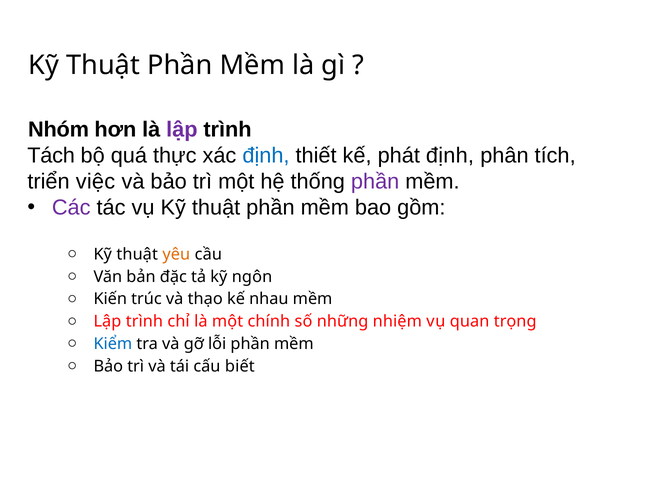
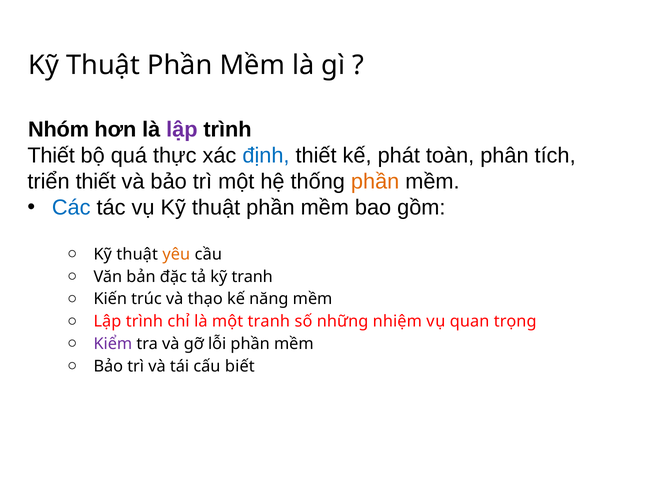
Tách: Tách -> Thiết (51, 155)
phát định: định -> toàn (450, 155)
triển việc: việc -> thiết (96, 182)
phần colour: purple -> orange (375, 182)
Các colour: purple -> blue (71, 208)
kỹ ngôn: ngôn -> tranh (252, 277)
nhau: nhau -> năng (269, 299)
một chính: chính -> tranh (269, 322)
Kiểm colour: blue -> purple (113, 344)
